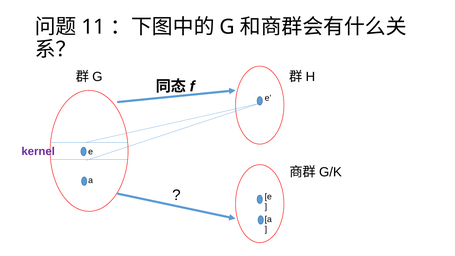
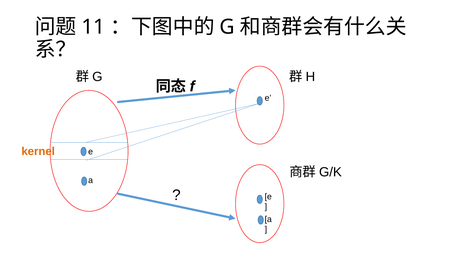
kernel colour: purple -> orange (38, 152)
